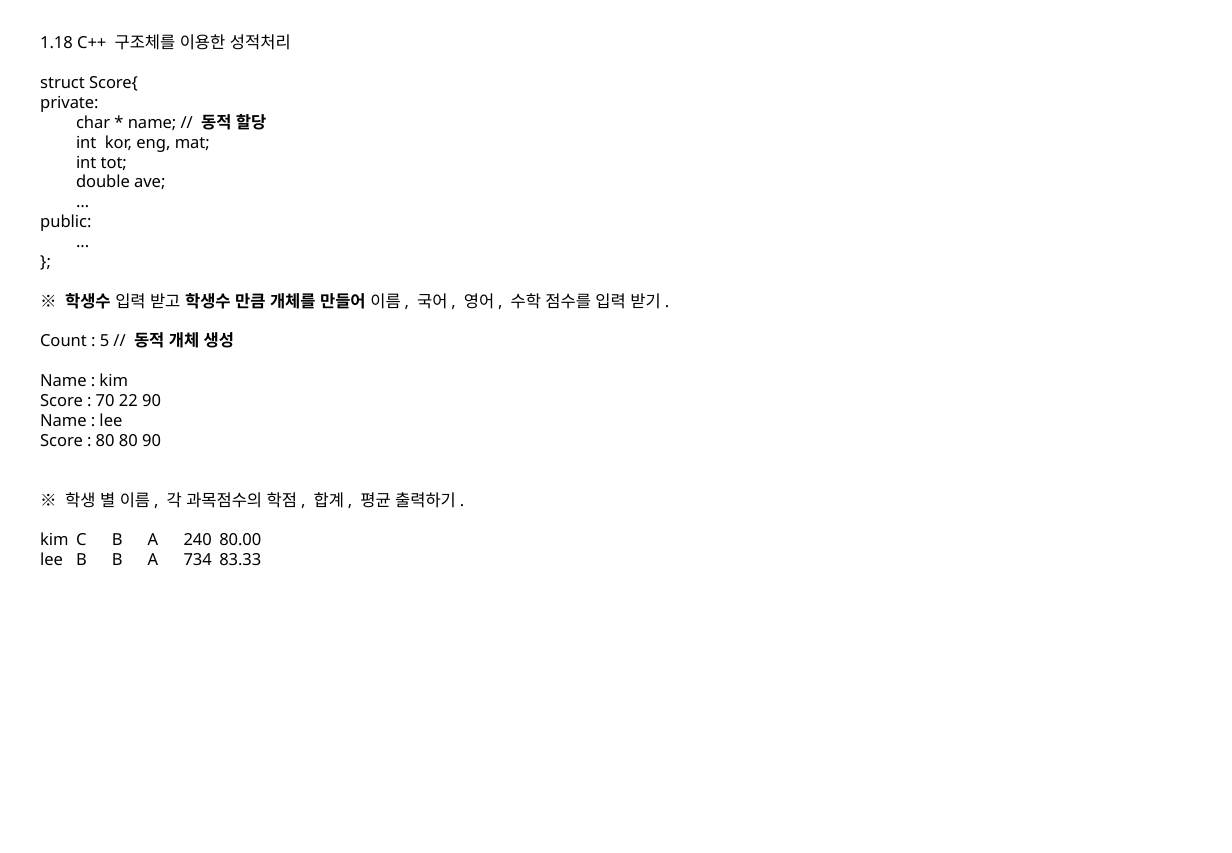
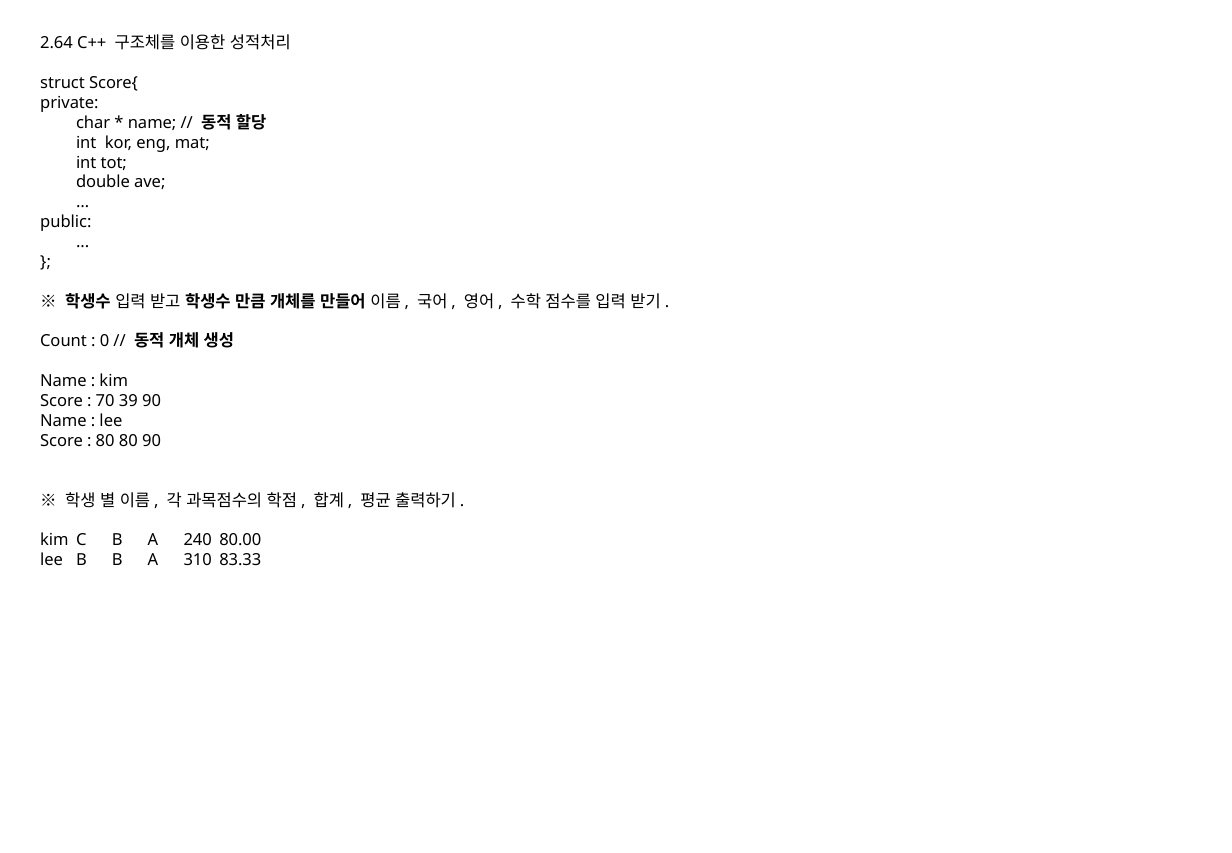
1.18: 1.18 -> 2.64 (57, 43)
5: 5 -> 0 (105, 341)
22: 22 -> 39 (128, 401)
734: 734 -> 310 (198, 560)
